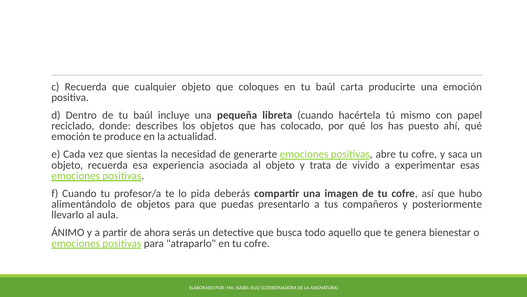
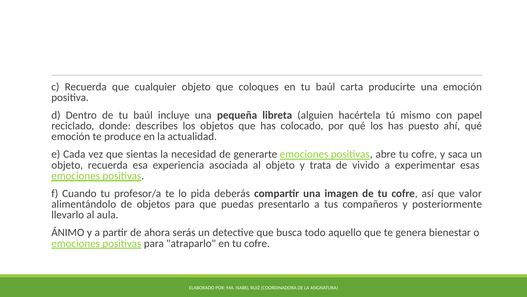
libreta cuando: cuando -> alguien (315, 115)
hubo: hubo -> valor (470, 193)
